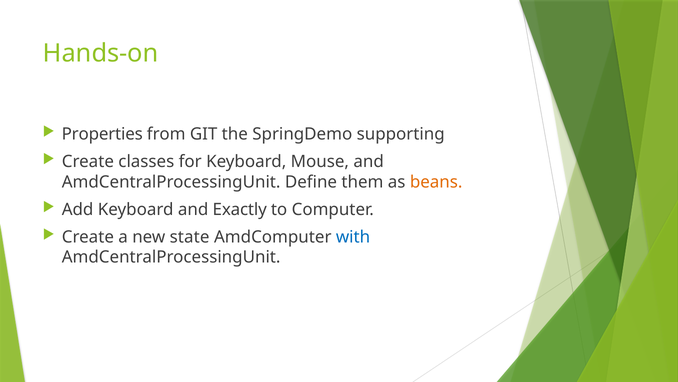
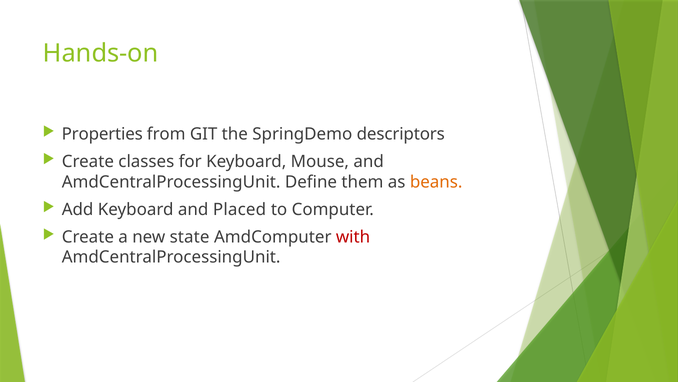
supporting: supporting -> descriptors (401, 134)
Exactly: Exactly -> Placed (240, 209)
with colour: blue -> red (353, 237)
